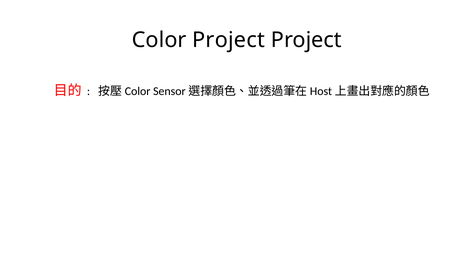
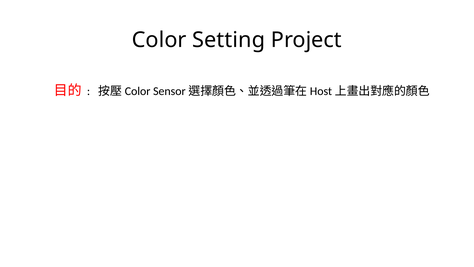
Color Project: Project -> Setting (229, 40)
